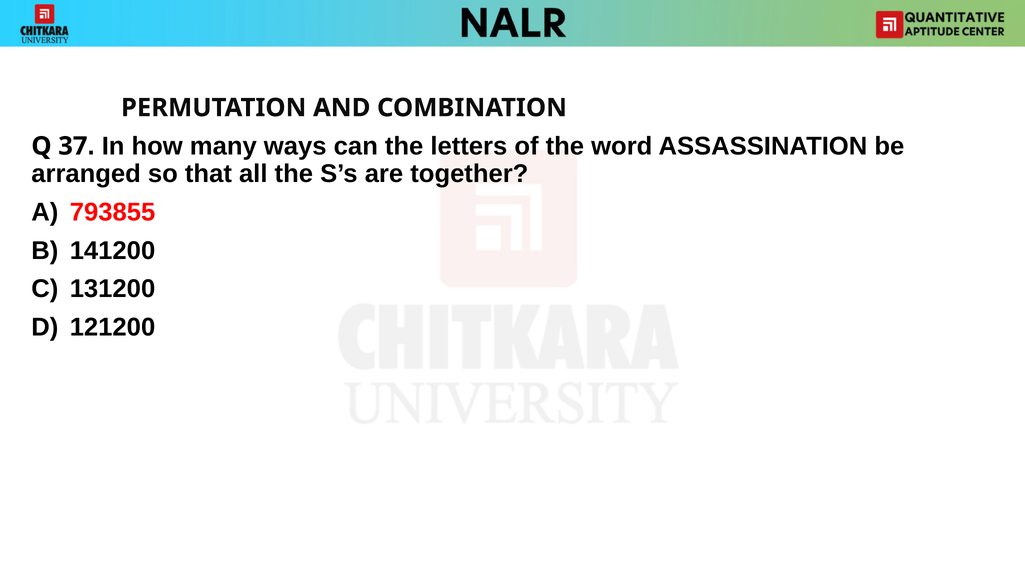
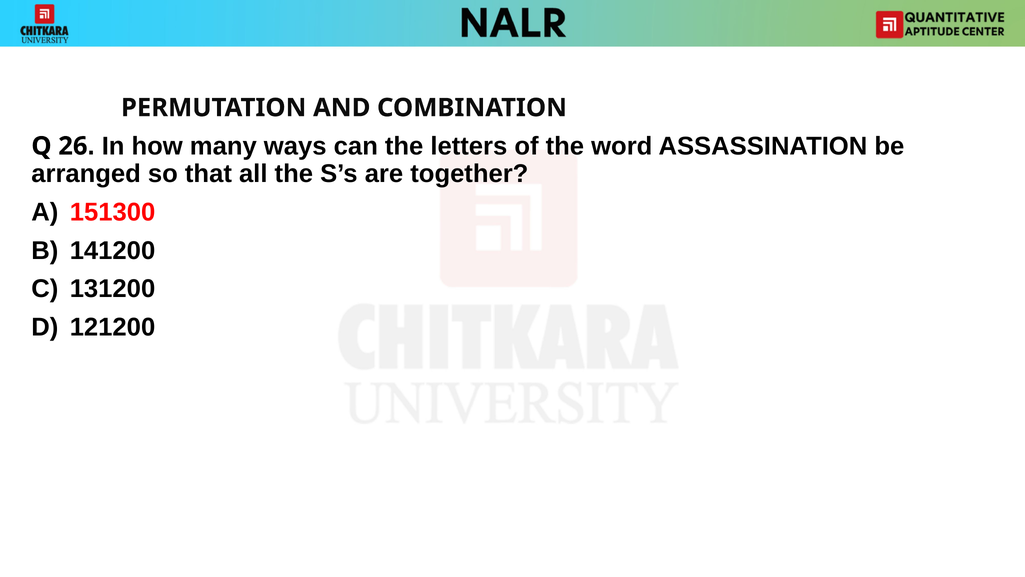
37: 37 -> 26 (73, 146)
793855: 793855 -> 151300 (113, 212)
